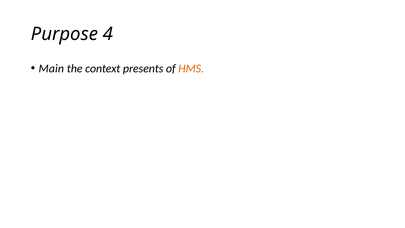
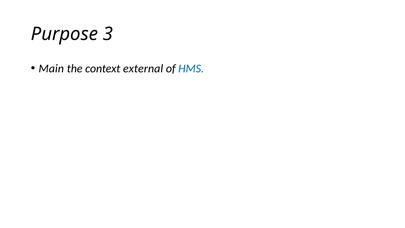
4: 4 -> 3 (108, 34)
presents: presents -> external (143, 68)
HMS colour: orange -> blue (191, 68)
